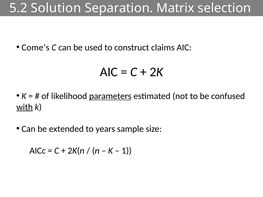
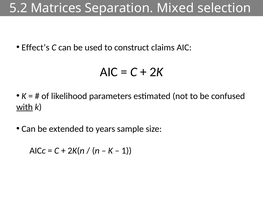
Solution: Solution -> Matrices (56, 8)
Matrix: Matrix -> Mixed (175, 8)
Come’s: Come’s -> Effect’s (35, 48)
parameters underline: present -> none (110, 96)
